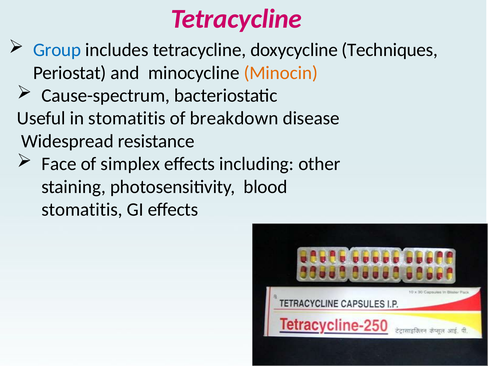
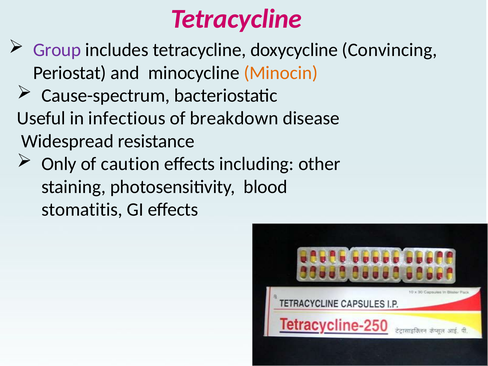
Group colour: blue -> purple (57, 50)
Techniques: Techniques -> Convincing (390, 50)
in stomatitis: stomatitis -> infectious (127, 118)
Face: Face -> Only (59, 164)
simplex: simplex -> caution (130, 164)
